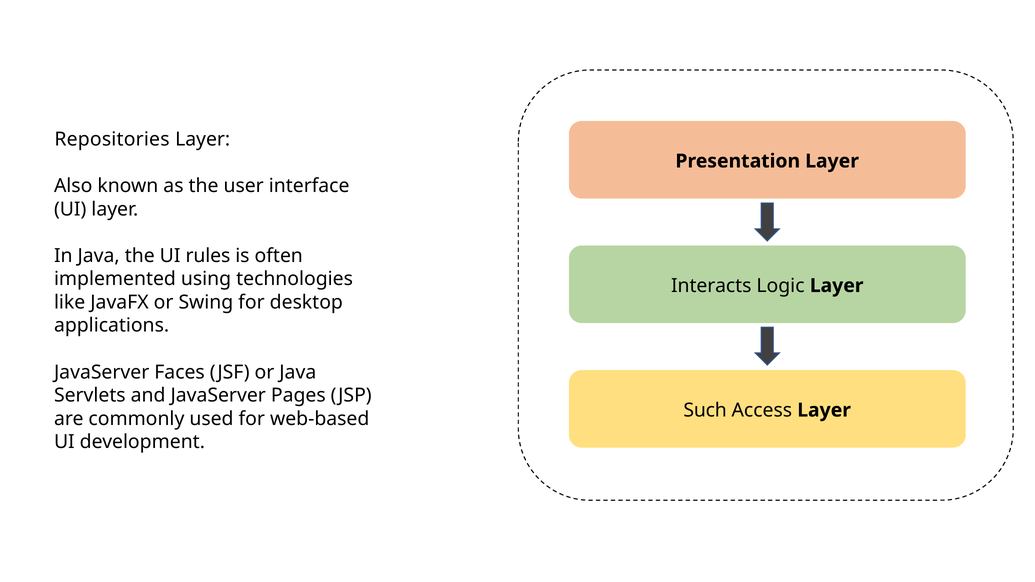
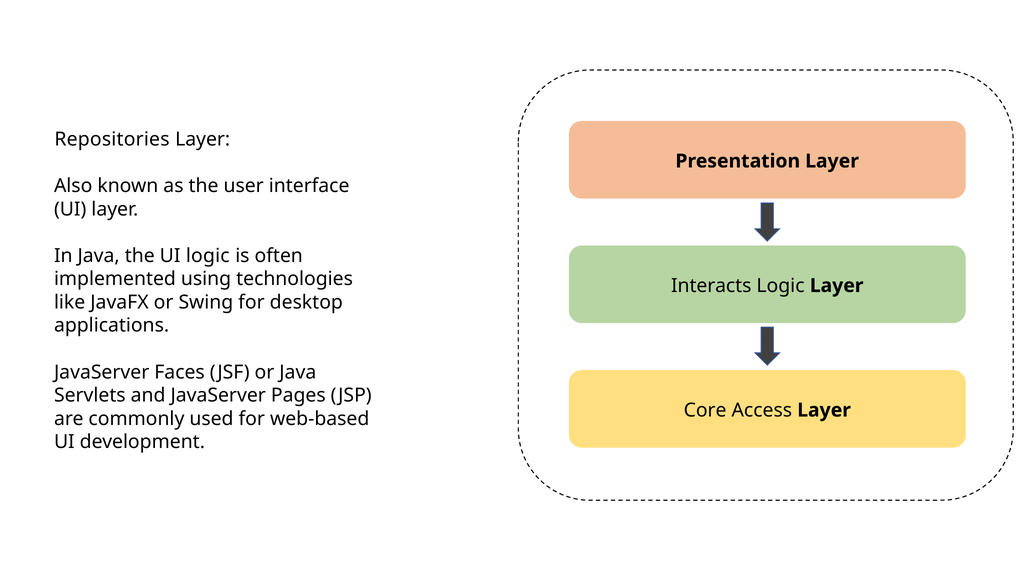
UI rules: rules -> logic (208, 256)
Such: Such -> Core (705, 410)
